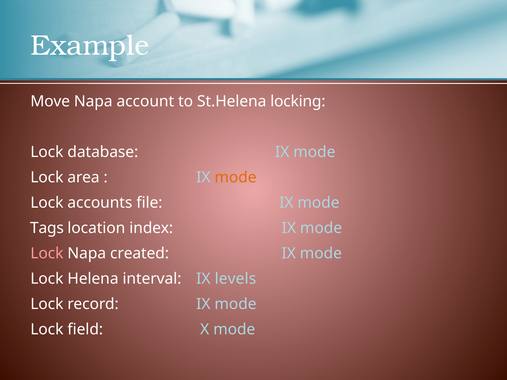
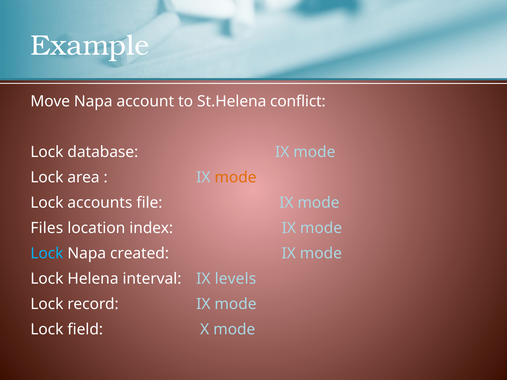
locking: locking -> conflict (298, 102)
Tags: Tags -> Files (47, 228)
Lock colour: pink -> light blue (47, 254)
